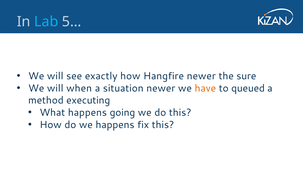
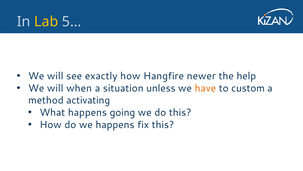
Lab colour: light blue -> yellow (46, 22)
sure: sure -> help (246, 76)
situation newer: newer -> unless (161, 88)
queued: queued -> custom (248, 88)
executing: executing -> activating (88, 100)
